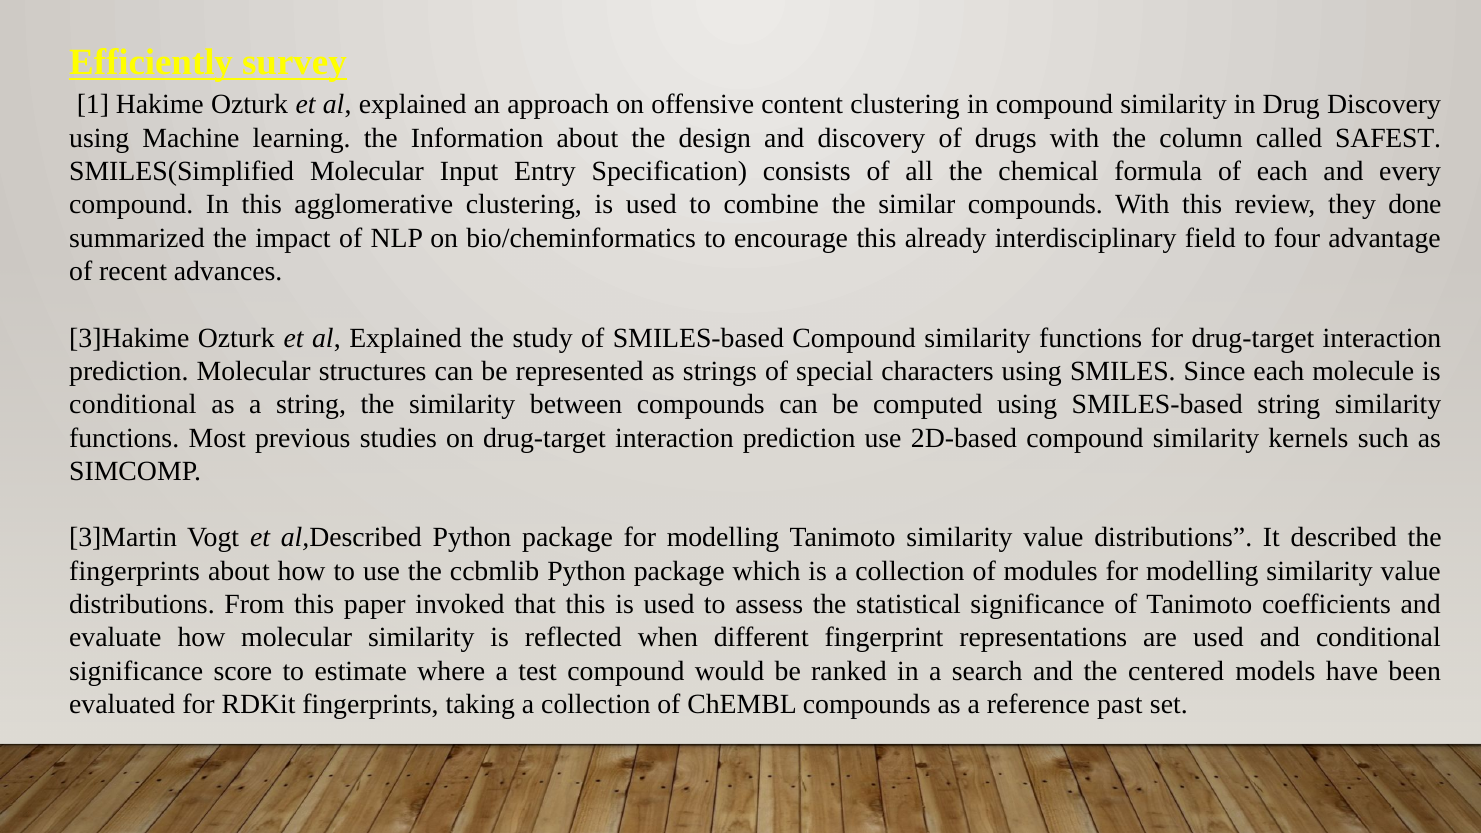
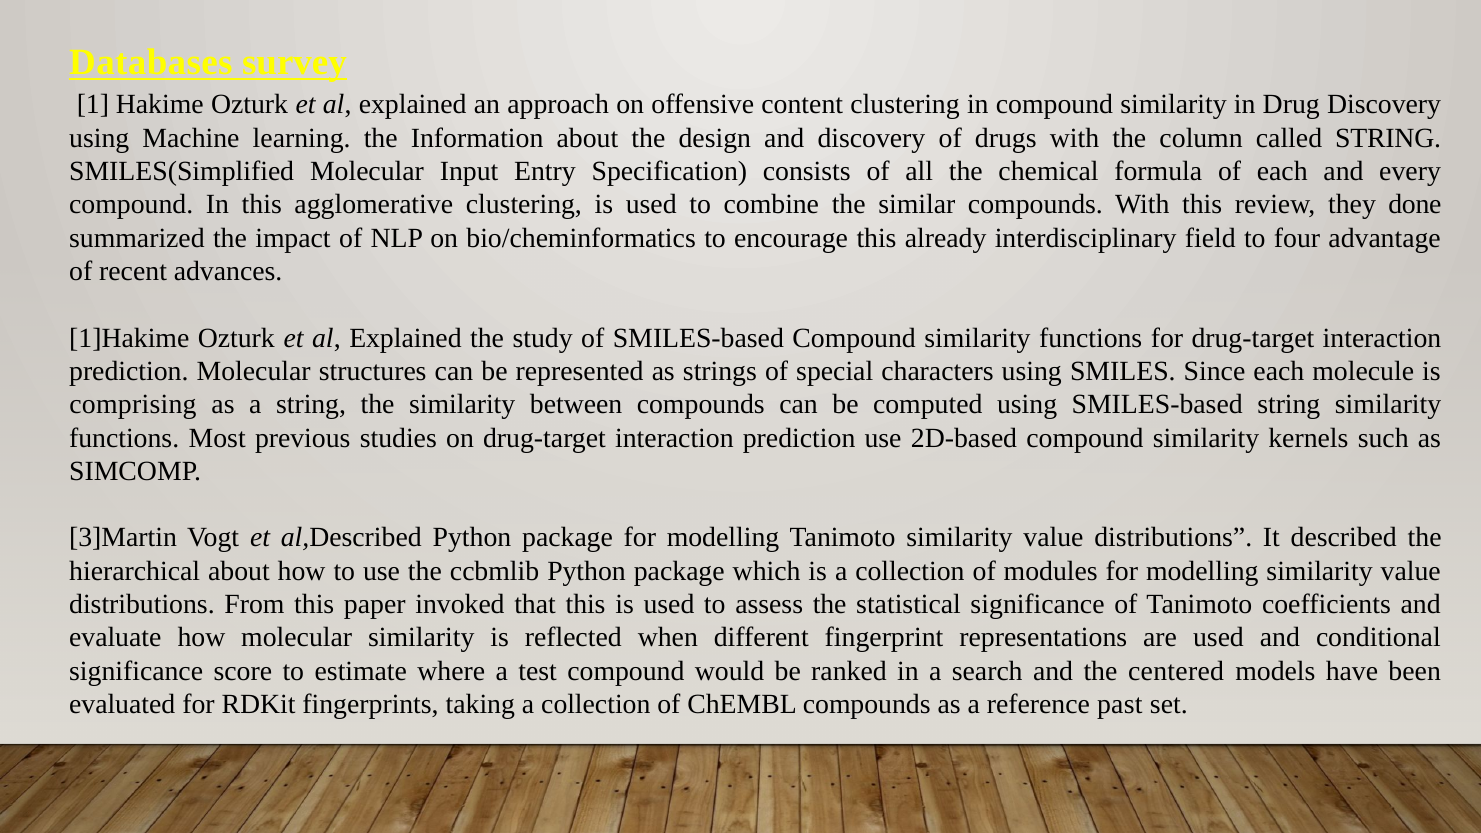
Efficiently: Efficiently -> Databases (151, 63)
called SAFEST: SAFEST -> STRING (1388, 138)
3]Hakime: 3]Hakime -> 1]Hakime (129, 338)
conditional: conditional -> comprising (133, 405)
fingerprints: fingerprints -> hierarchical (135, 571)
